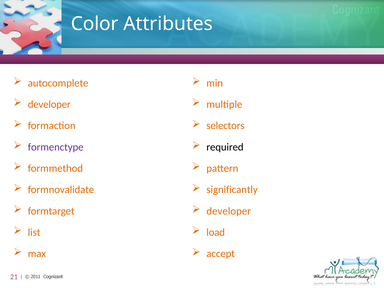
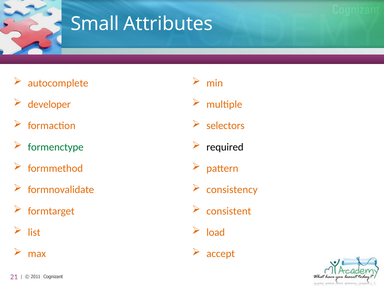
Color: Color -> Small (95, 24)
formenctype colour: purple -> green (56, 147)
significantly: significantly -> consistency (232, 190)
developer: developer -> consistent (229, 211)
